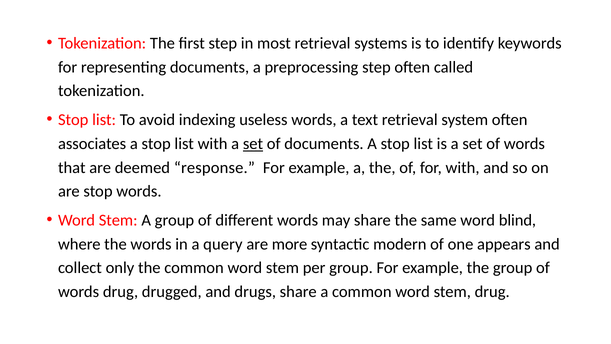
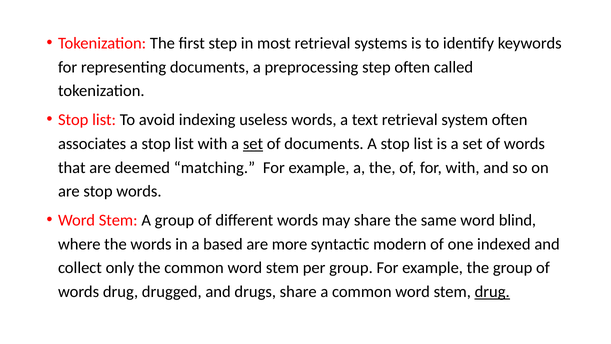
response: response -> matching (214, 167)
query: query -> based (223, 244)
appears: appears -> indexed (504, 244)
drug underline: none -> present (492, 292)
